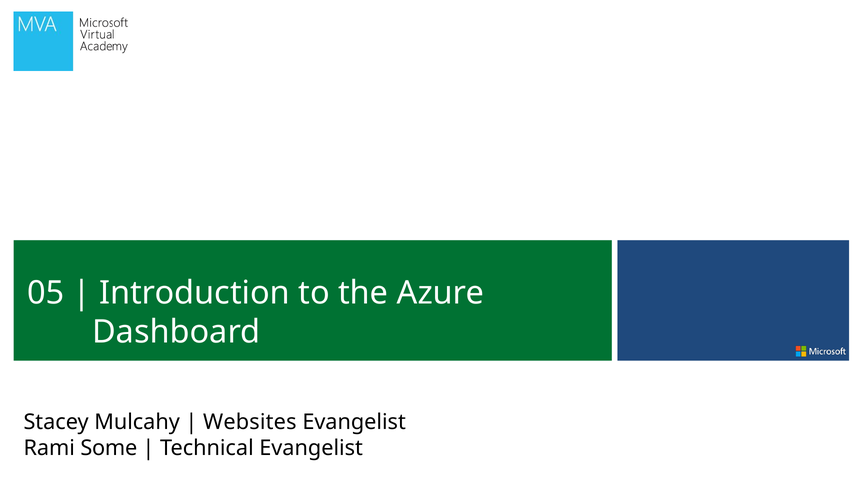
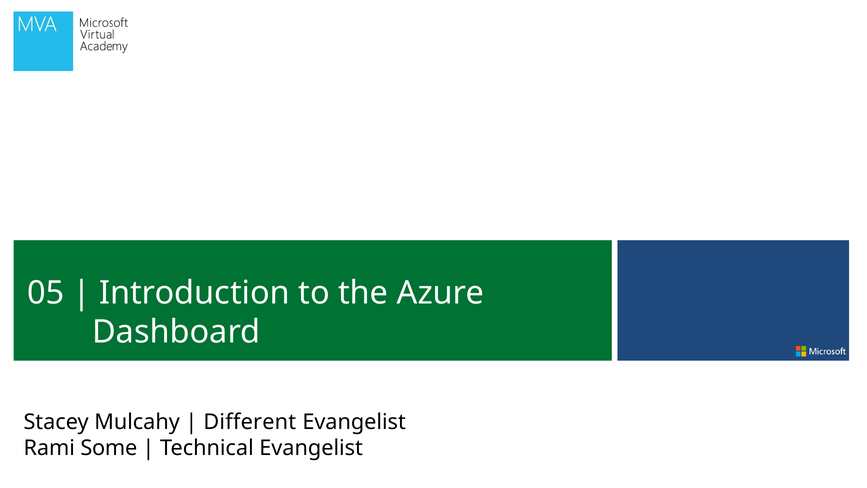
Websites: Websites -> Different (250, 422)
